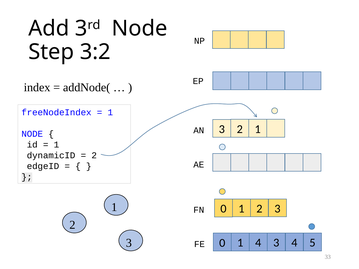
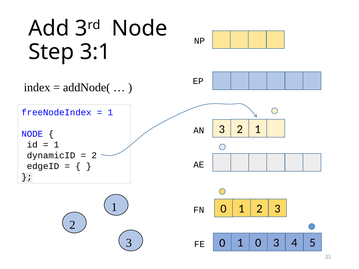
3:2: 3:2 -> 3:1 (95, 52)
0 1 4: 4 -> 0 (258, 243)
